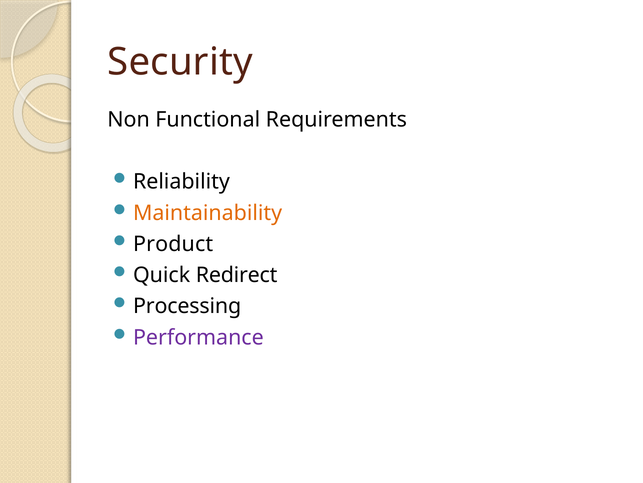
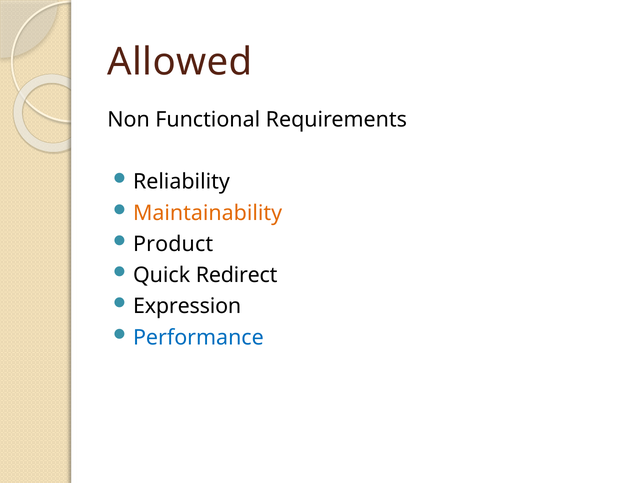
Security: Security -> Allowed (180, 62)
Processing: Processing -> Expression (187, 306)
Performance colour: purple -> blue (198, 337)
